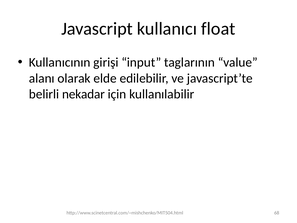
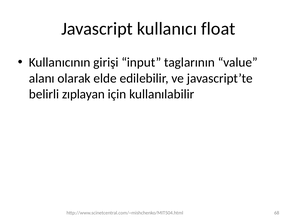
nekadar: nekadar -> zıplayan (83, 94)
